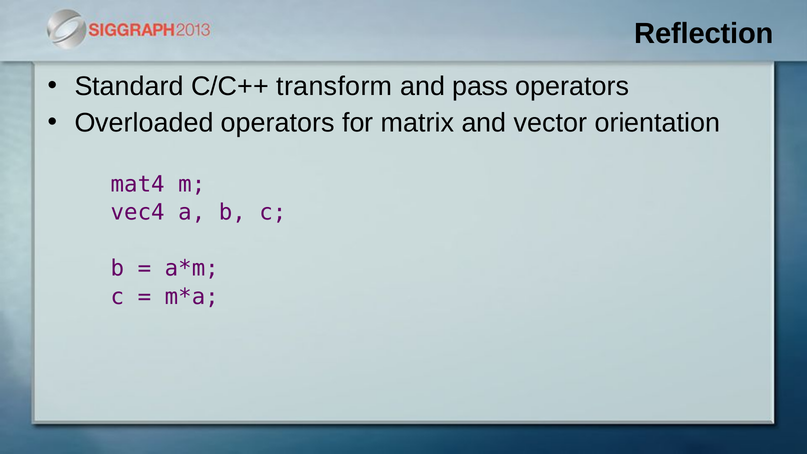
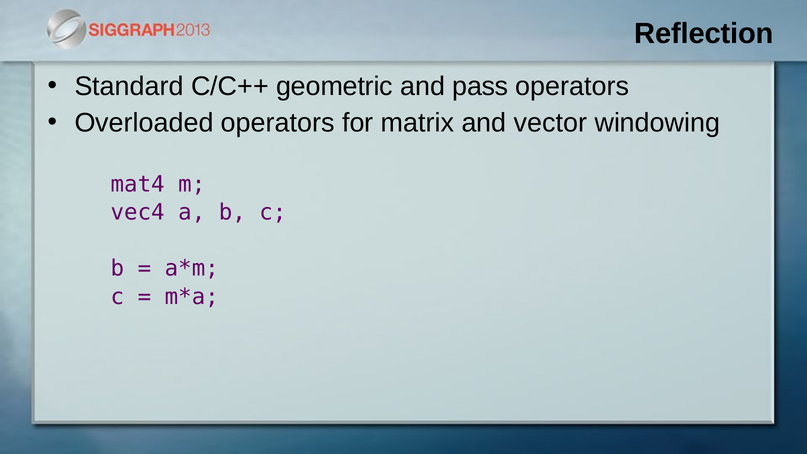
transform: transform -> geometric (335, 86)
orientation: orientation -> windowing (657, 123)
